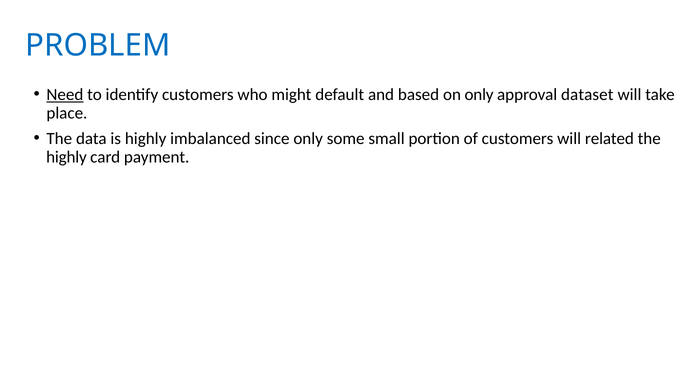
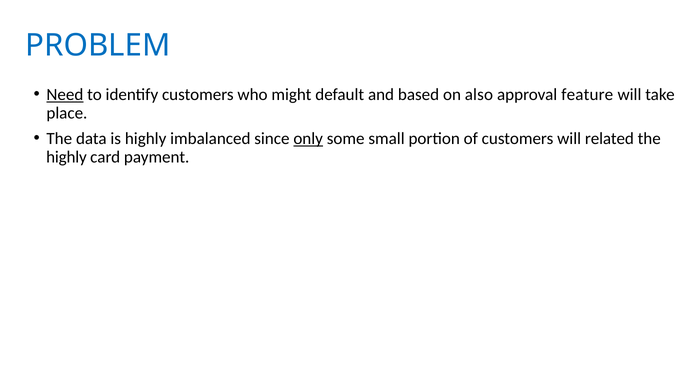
on only: only -> also (479, 94)
dataset: dataset -> feature (587, 94)
only underline: none -> present (308, 138)
